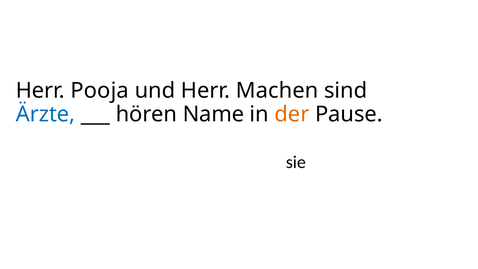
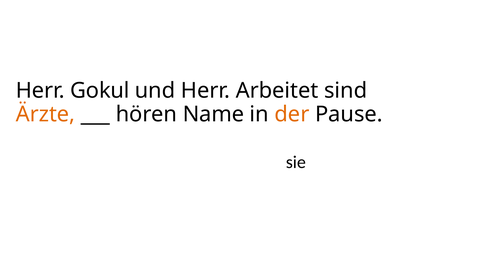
Pooja: Pooja -> Gokul (100, 90)
Machen: Machen -> Arbeitet (277, 90)
Ärzte colour: blue -> orange (45, 114)
